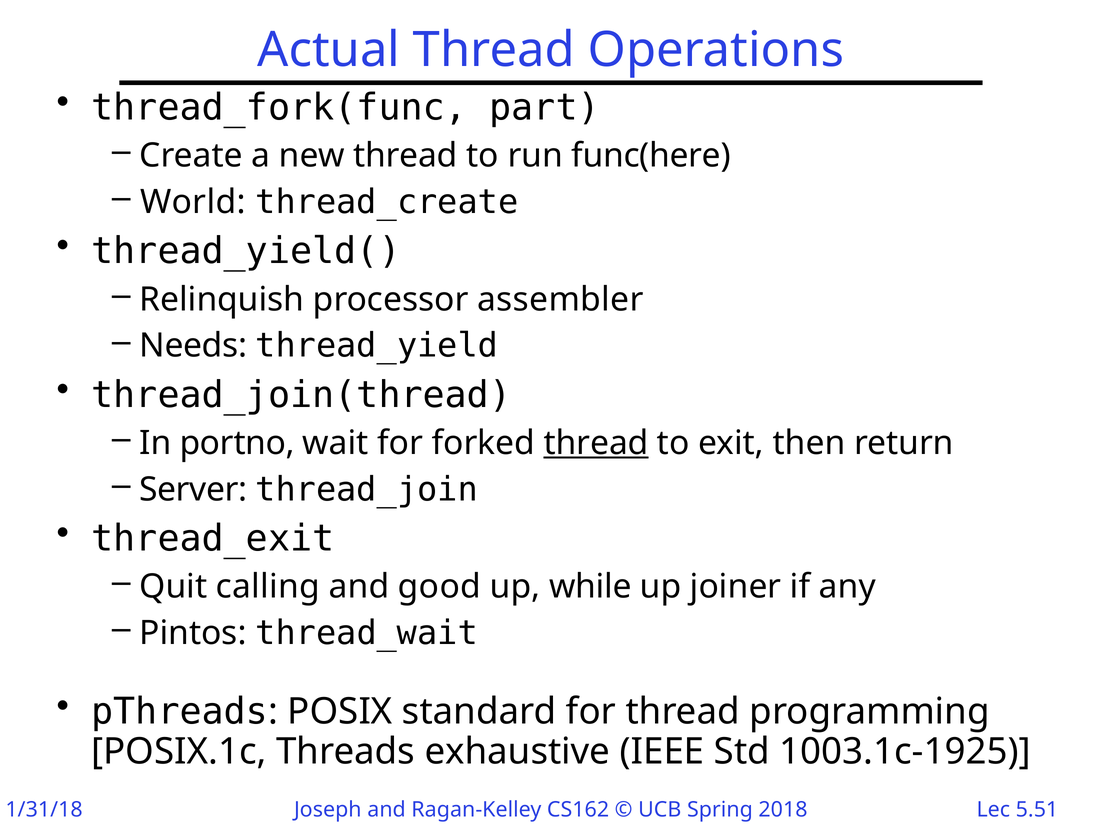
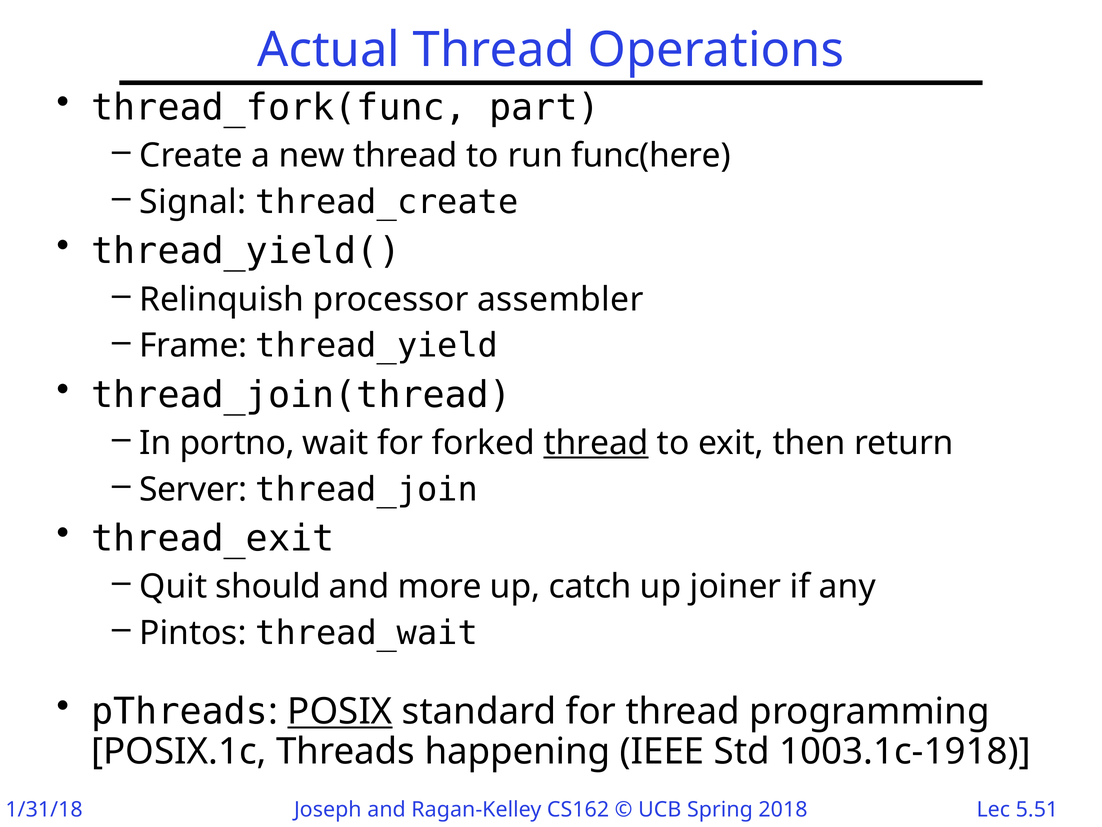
World: World -> Signal (193, 202)
Needs: Needs -> Frame (193, 346)
calling: calling -> should (268, 586)
good: good -> more (440, 586)
while: while -> catch (590, 586)
POSIX underline: none -> present (340, 711)
exhaustive: exhaustive -> happening (517, 751)
1003.1c-1925: 1003.1c-1925 -> 1003.1c-1918 (905, 751)
